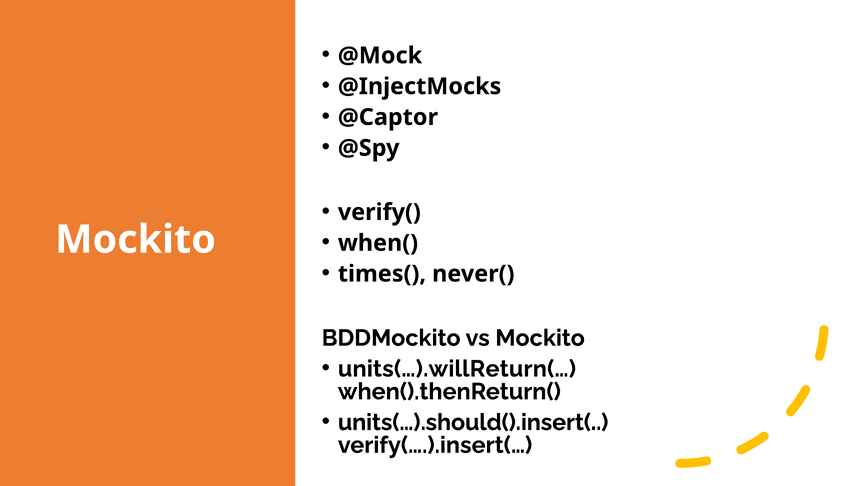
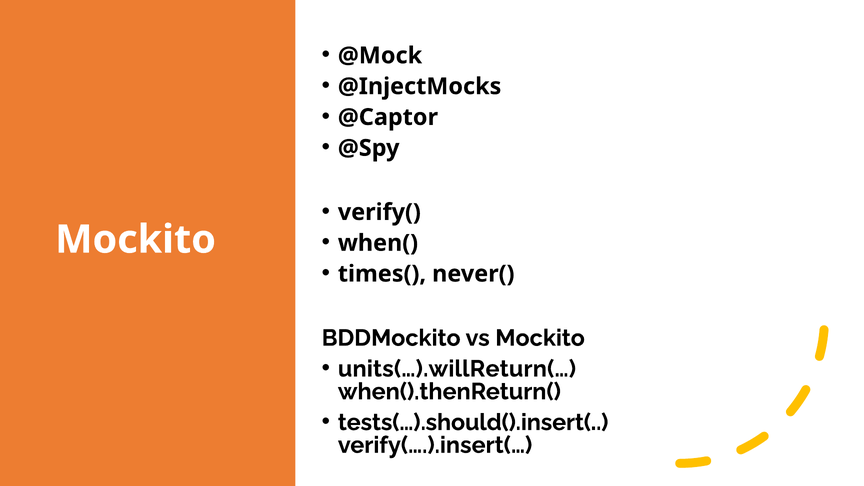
units(…).should().insert(: units(…).should().insert( -> tests(…).should().insert( (473, 422)
